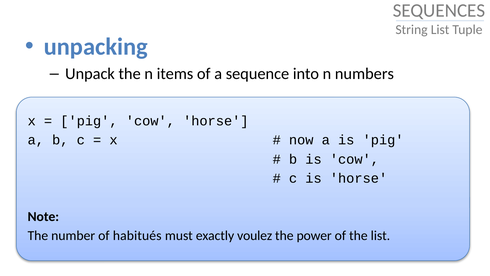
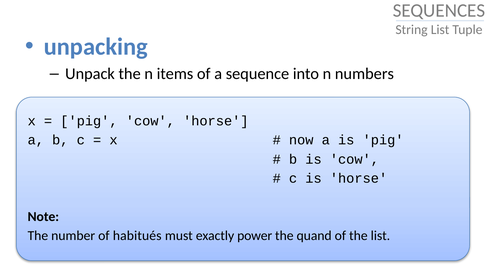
voulez: voulez -> power (255, 235)
power: power -> quand (314, 235)
